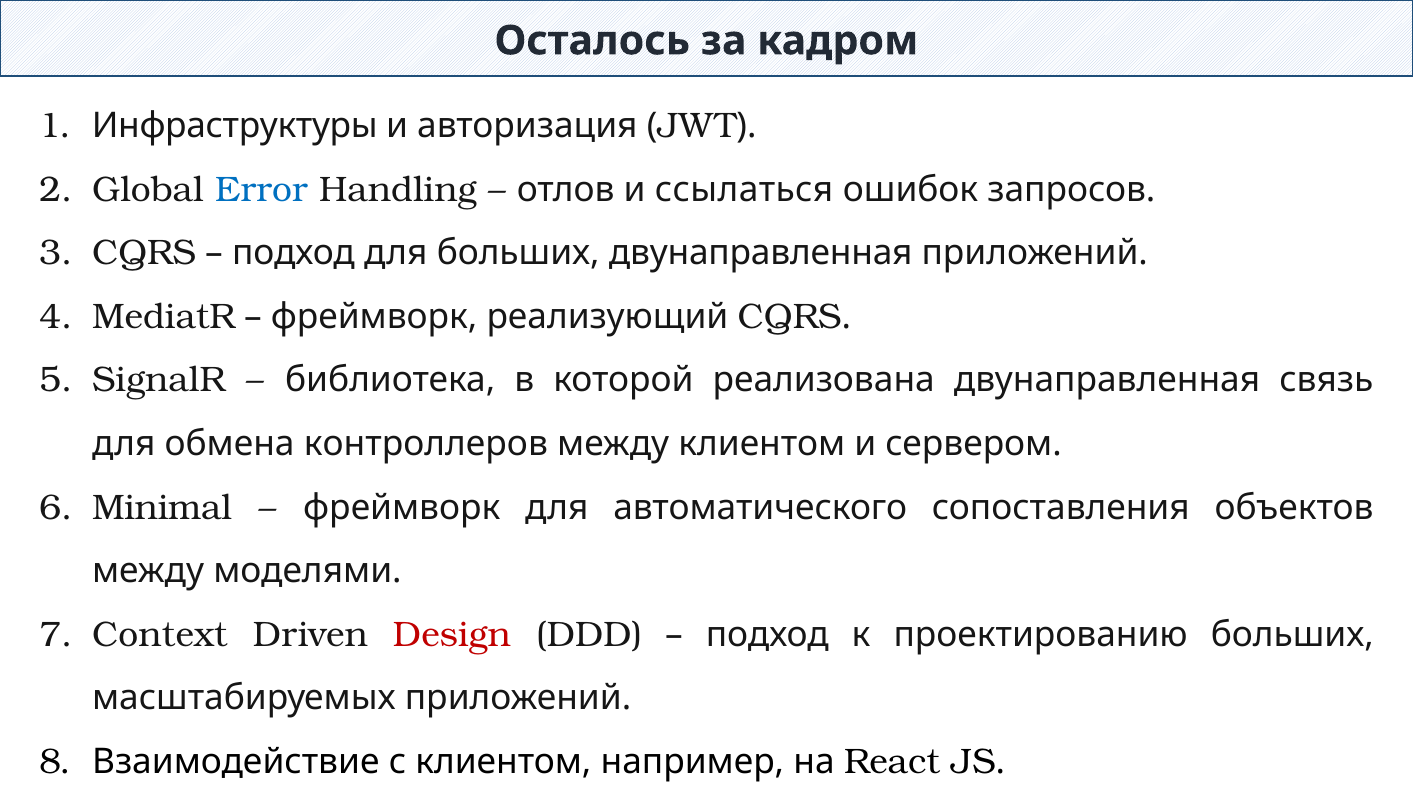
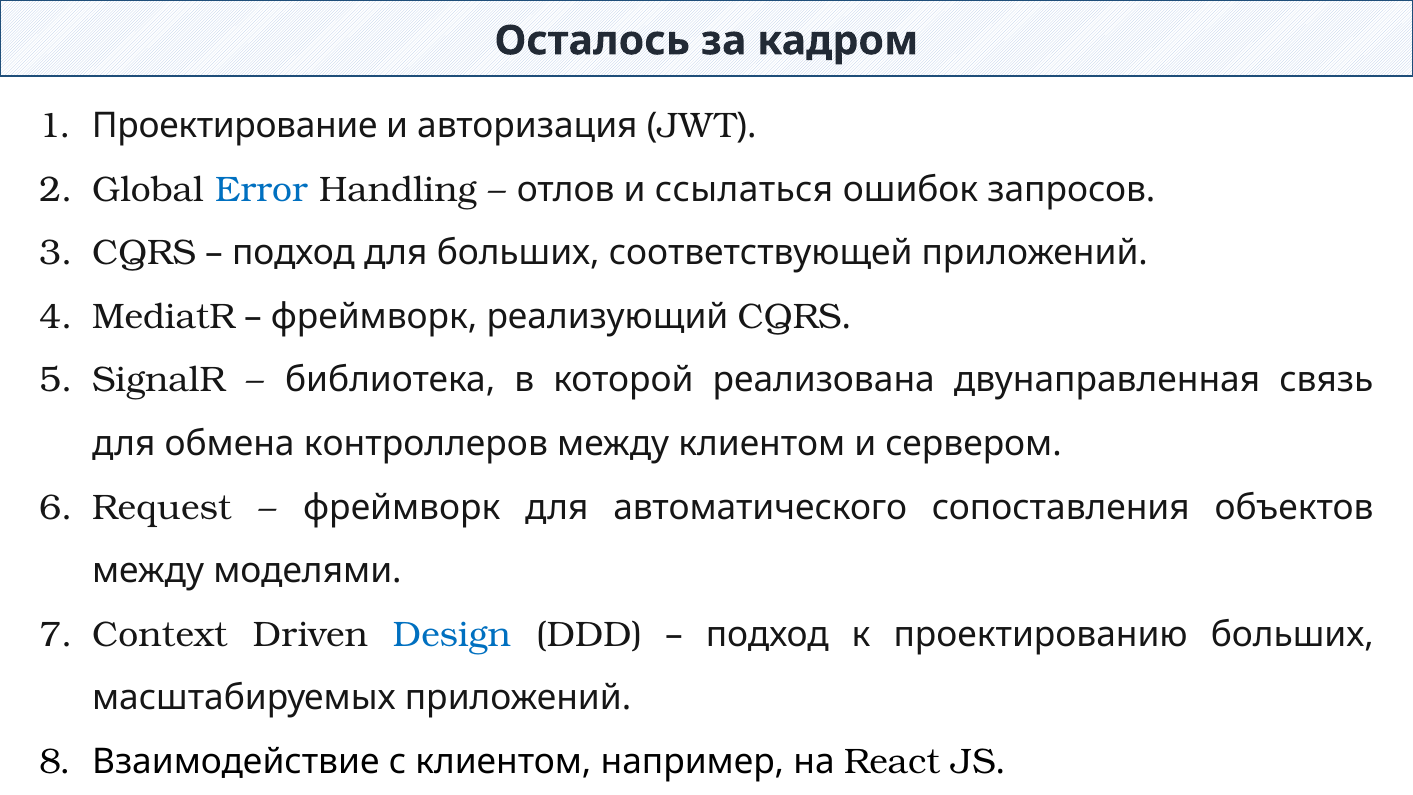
Инфраструктуры: Инфраструктуры -> Проектирование (235, 126)
больших двунаправленная: двунаправленная -> соответствующей (761, 253)
Minimal: Minimal -> Request (162, 507)
Design colour: red -> blue (452, 635)
